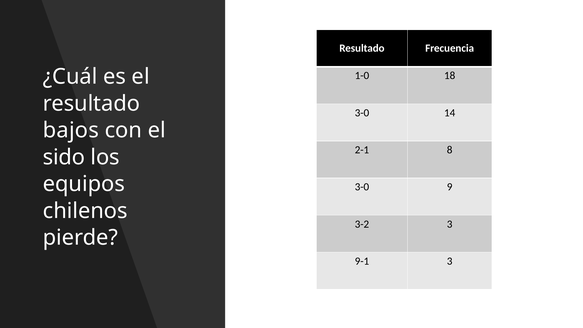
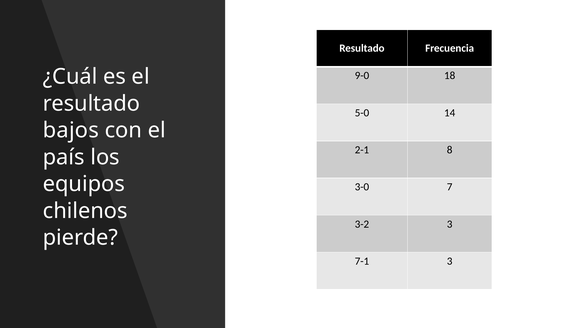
1-0: 1-0 -> 9-0 (362, 76)
3-0: 3-0 -> 5-0 (362, 113)
sido: sido -> país (64, 157)
9: 9 -> 7 (450, 187)
9-1: 9-1 -> 7-1 (362, 261)
